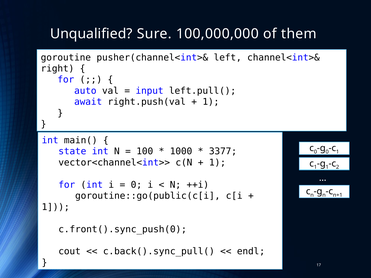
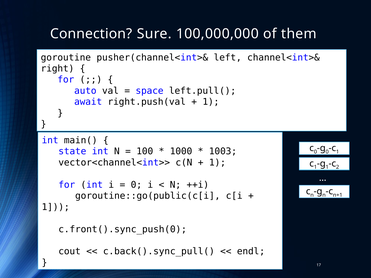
Unqualified: Unqualified -> Connection (91, 34)
input: input -> space (150, 91)
3377: 3377 -> 1003 (223, 151)
